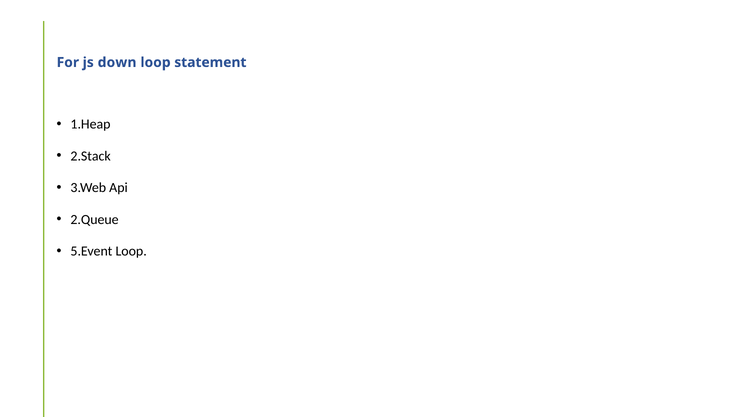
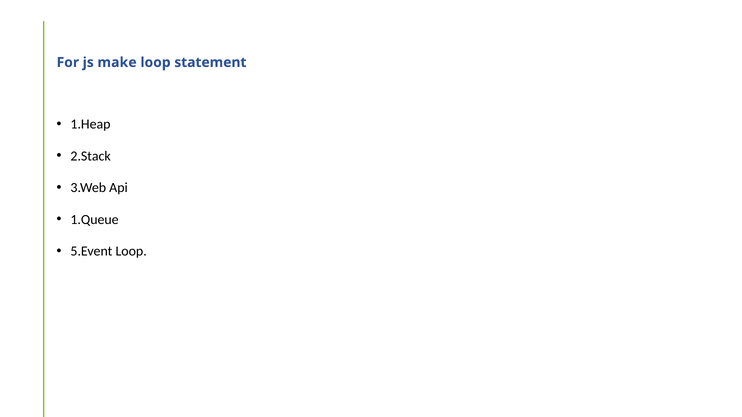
down: down -> make (117, 62)
2.Queue: 2.Queue -> 1.Queue (95, 220)
